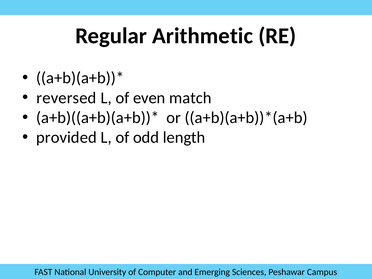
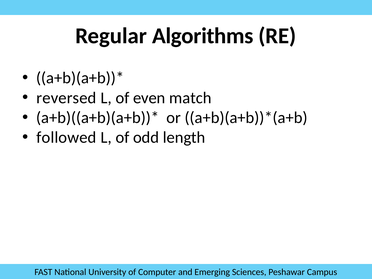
Arithmetic: Arithmetic -> Algorithms (203, 36)
provided: provided -> followed (66, 138)
